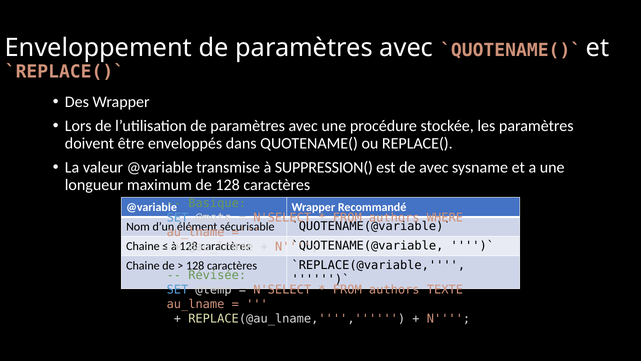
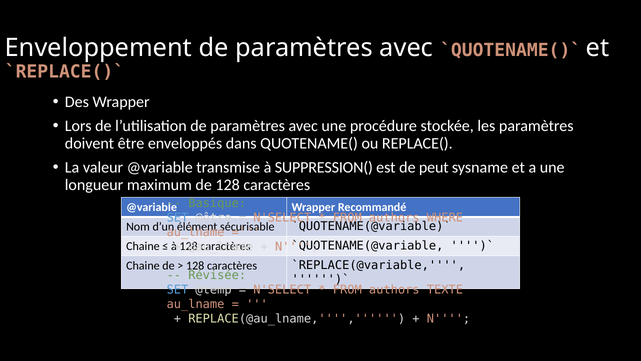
de avec: avec -> peut (434, 167)
@mots: @mots -> @être (214, 217)
